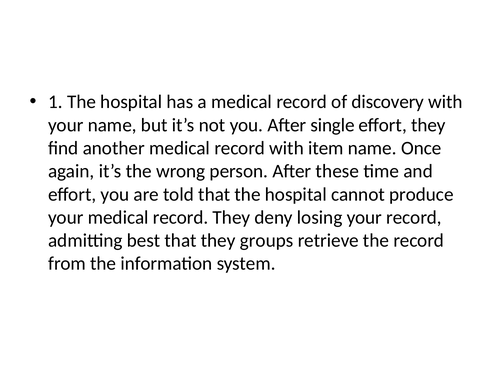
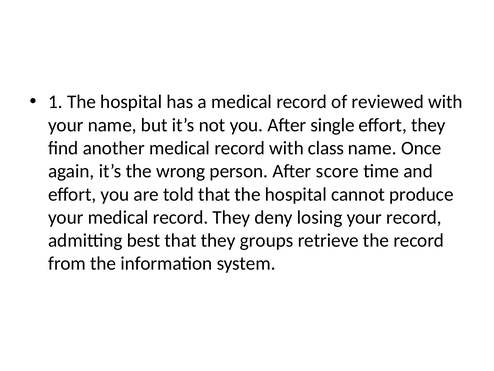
discovery: discovery -> reviewed (388, 102)
item: item -> class (326, 148)
these: these -> score (337, 171)
